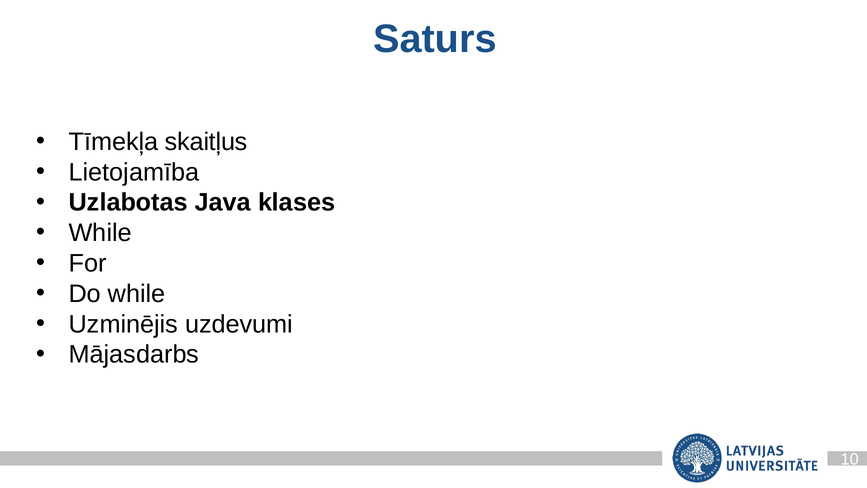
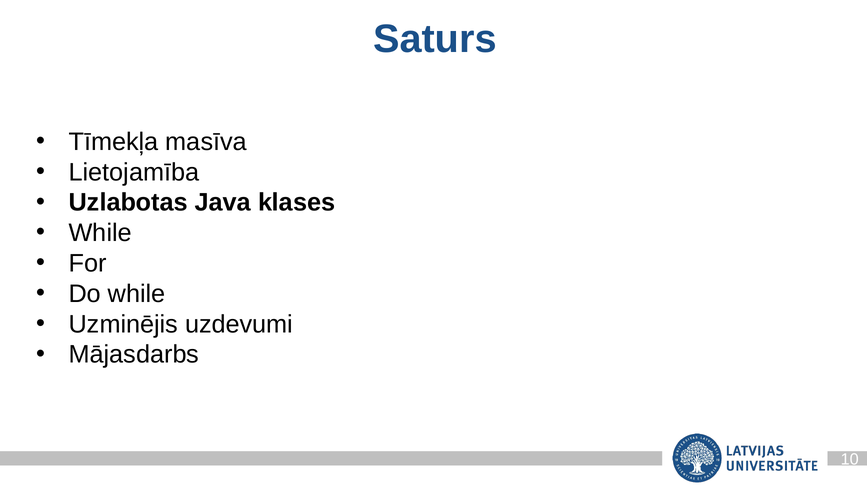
skaitļus: skaitļus -> masīva (206, 142)
